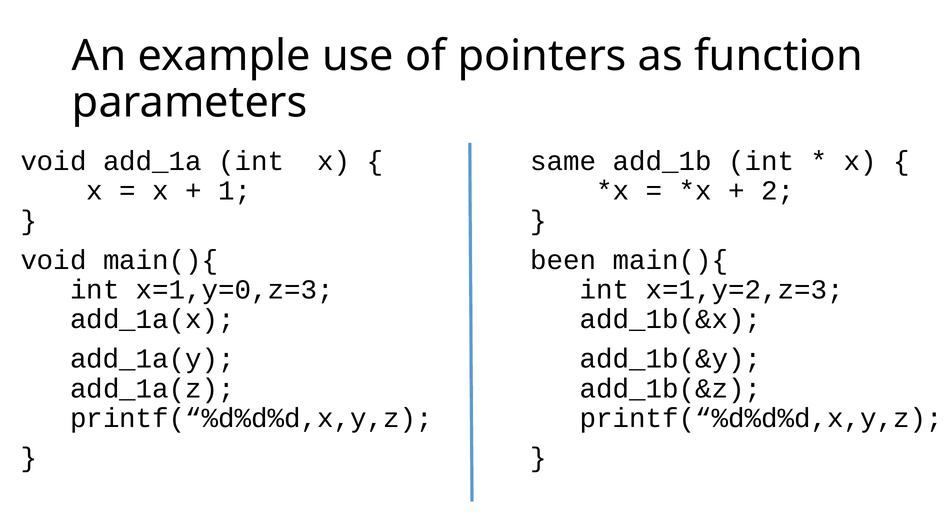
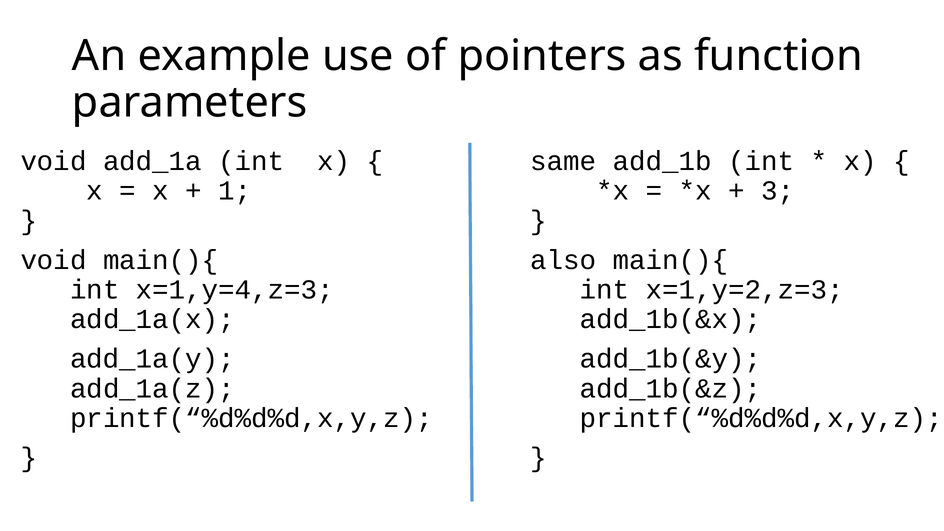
2: 2 -> 3 (778, 191)
been: been -> also (563, 260)
x=1,y=0,z=3: x=1,y=0,z=3 -> x=1,y=4,z=3 (235, 290)
